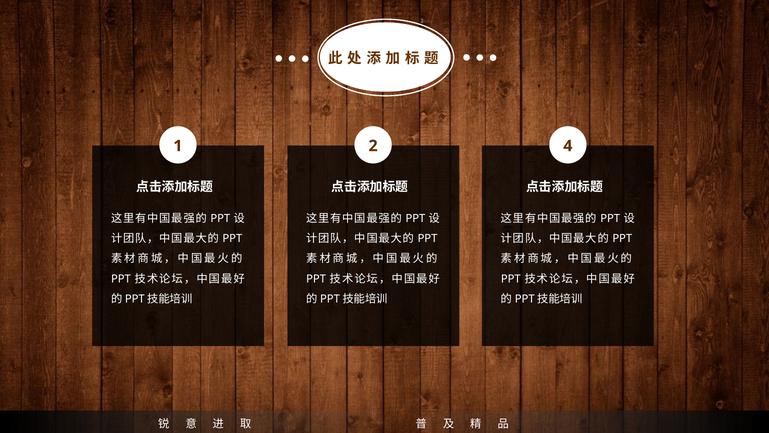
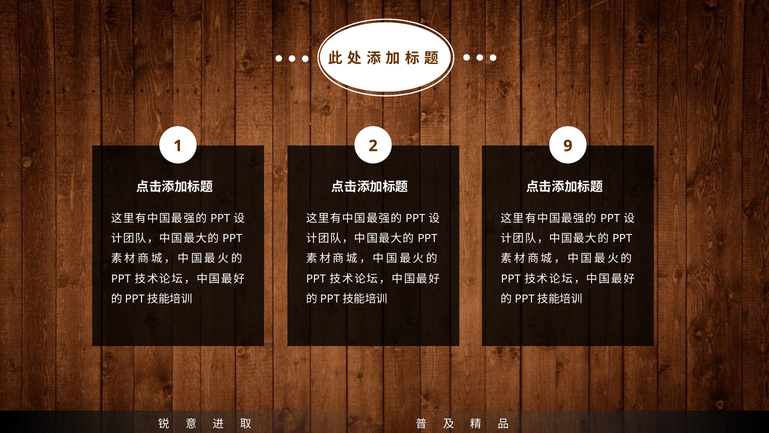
4: 4 -> 9 (568, 146)
